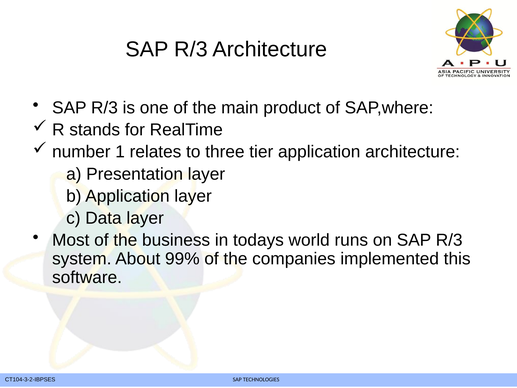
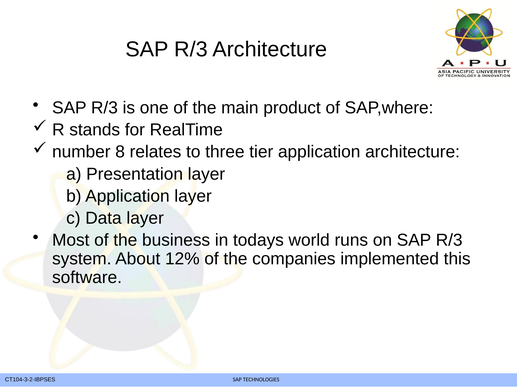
1: 1 -> 8 (120, 152)
99%: 99% -> 12% (182, 259)
